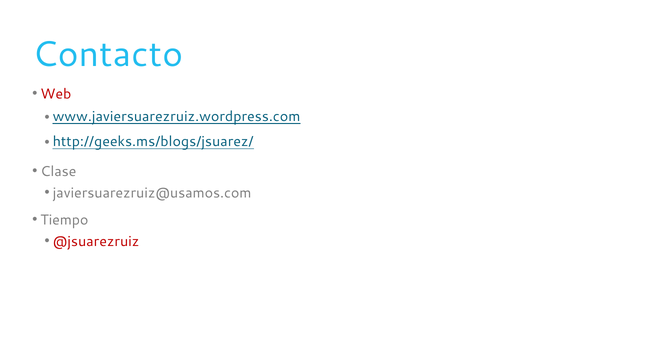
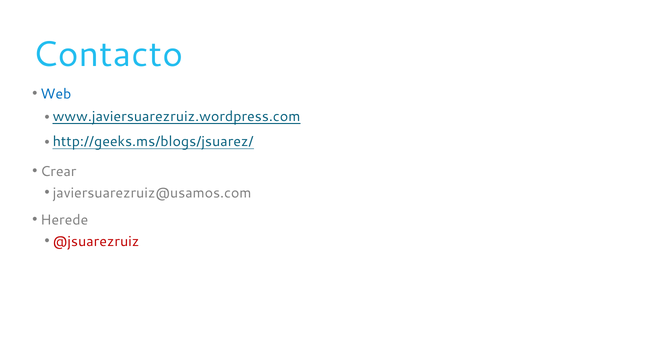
Web colour: red -> blue (56, 94)
Clase: Clase -> Crear (58, 171)
Tiempo: Tiempo -> Herede (64, 220)
